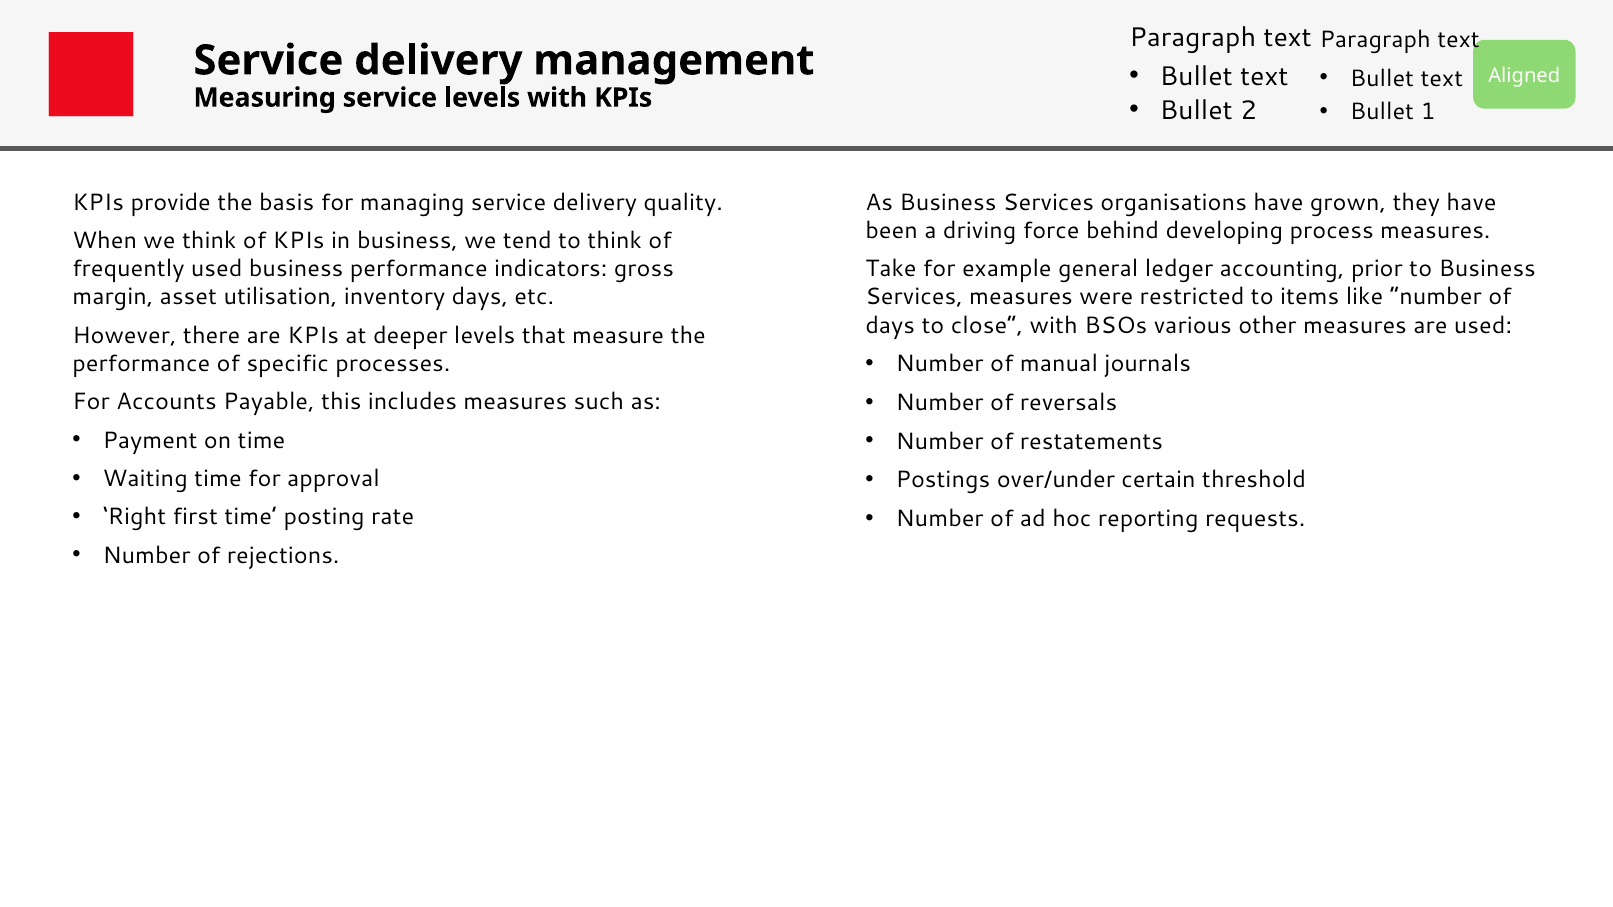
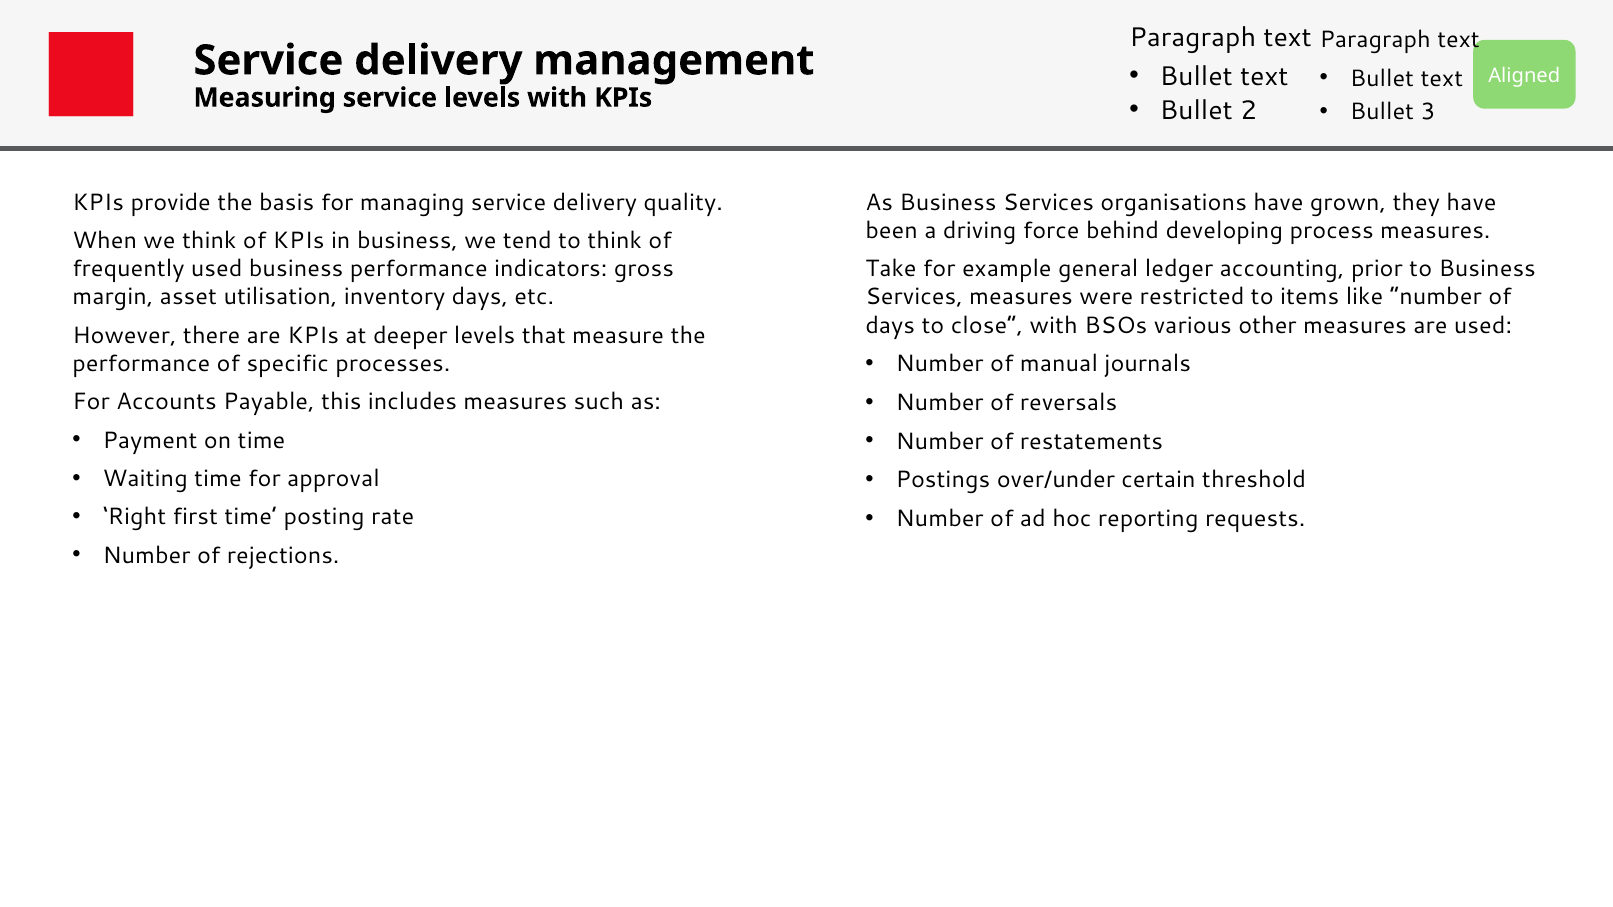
1: 1 -> 3 (1428, 112)
